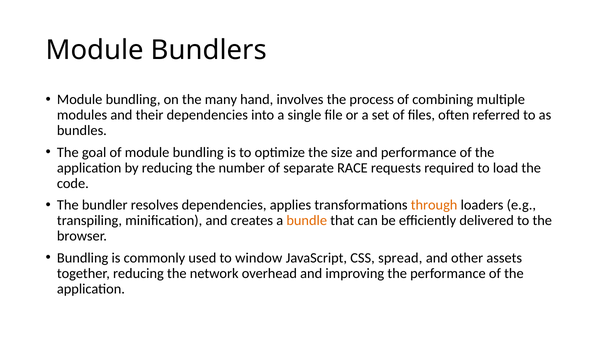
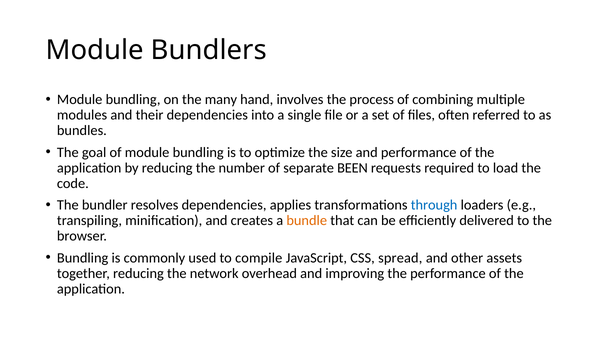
RACE: RACE -> BEEN (352, 168)
through colour: orange -> blue (434, 205)
window: window -> compile (259, 258)
